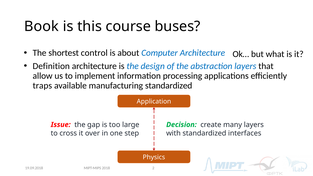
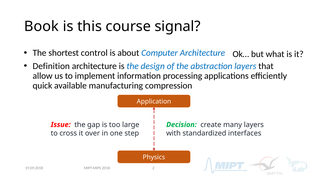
buses: buses -> signal (178, 26)
traps: traps -> quick (42, 86)
manufacturing standardized: standardized -> compression (169, 86)
